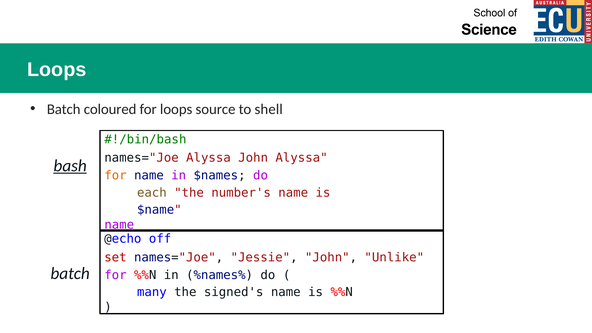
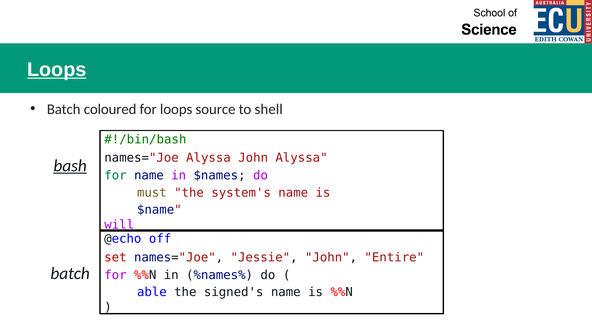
Loops underline: none -> present (57, 70)
for colour: orange -> green (115, 176)
each: each -> must (152, 193)
number's: number's -> system's (241, 193)
name: name -> will (119, 225)
Unlike: Unlike -> Entire (394, 257)
many: many -> able (152, 292)
